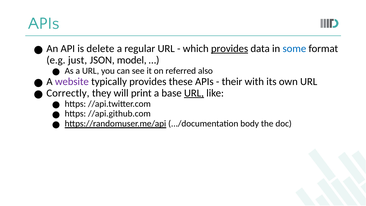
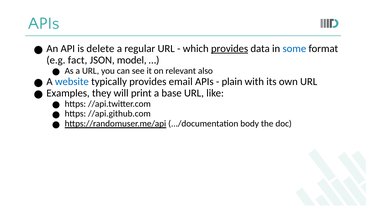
just: just -> fact (78, 60)
referred: referred -> relevant (181, 71)
website colour: purple -> blue (72, 81)
these: these -> email (181, 81)
their: their -> plain (232, 81)
Correctly: Correctly -> Examples (68, 93)
URL underline: present -> none (194, 93)
